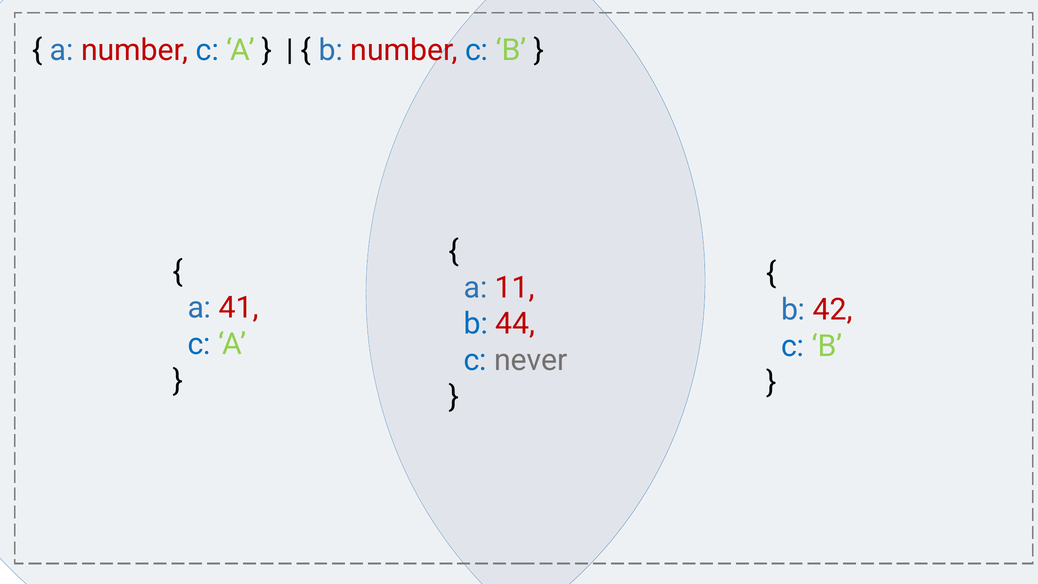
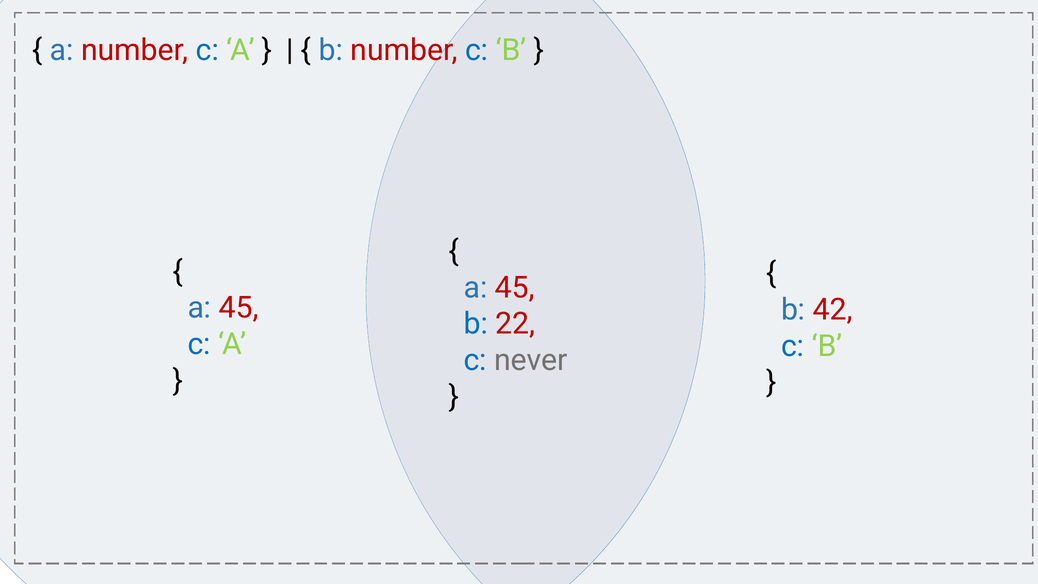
11: 11 -> 45 (515, 288)
41: 41 -> 45 (239, 308)
44: 44 -> 22 (515, 324)
